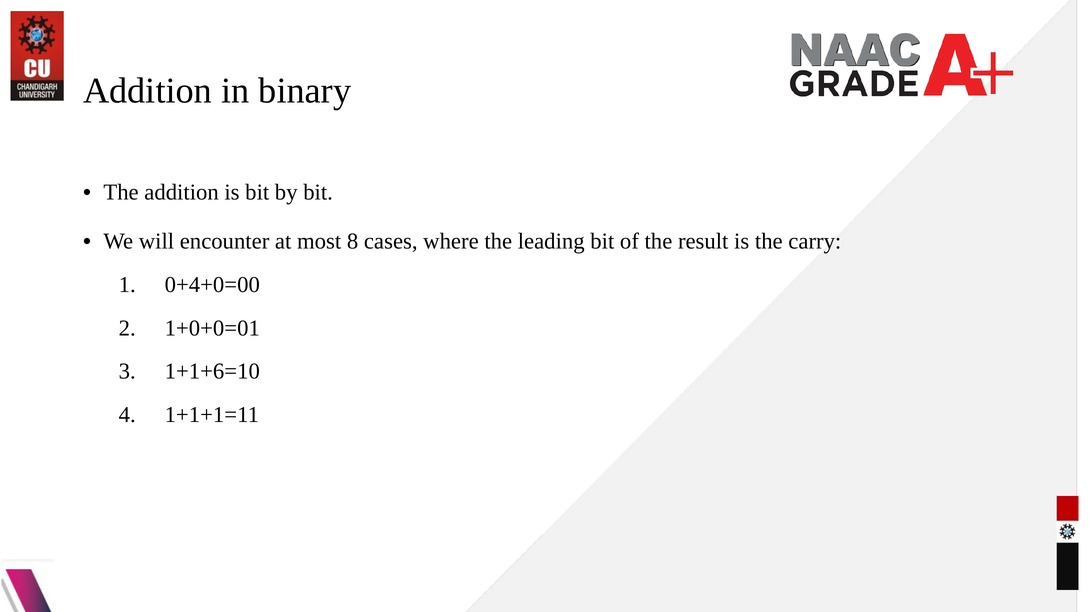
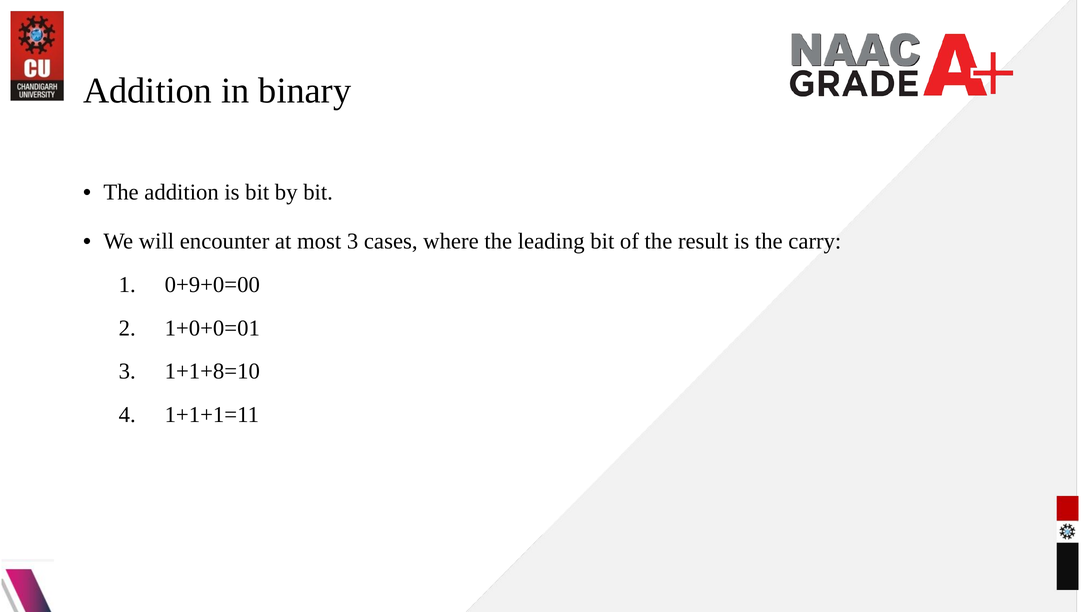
most 8: 8 -> 3 (353, 242)
0+4+0=00: 0+4+0=00 -> 0+9+0=00 (212, 285)
1+1+6=10: 1+1+6=10 -> 1+1+8=10 (212, 372)
